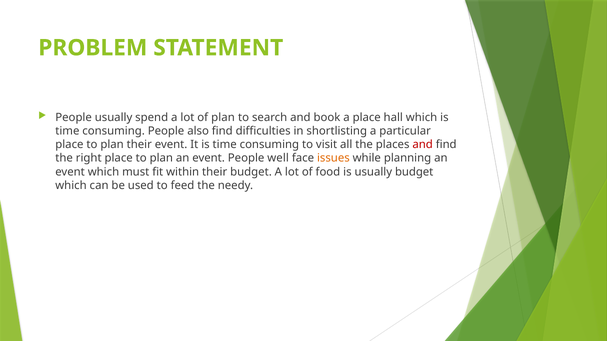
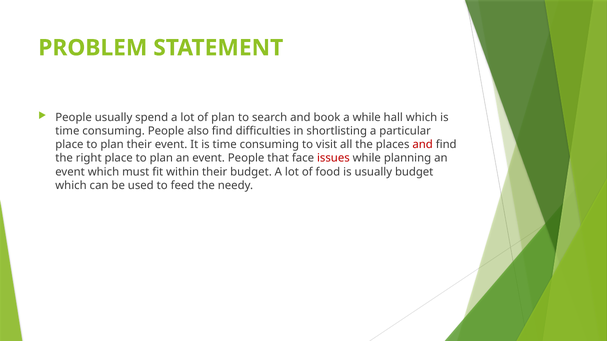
a place: place -> while (367, 117)
well: well -> that (278, 158)
issues colour: orange -> red (333, 158)
